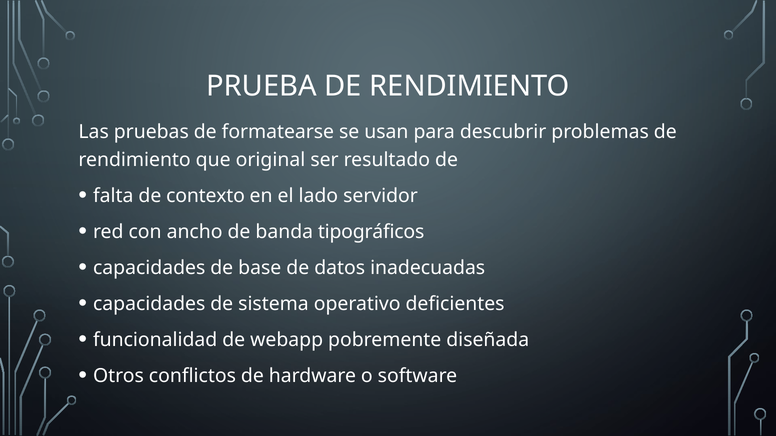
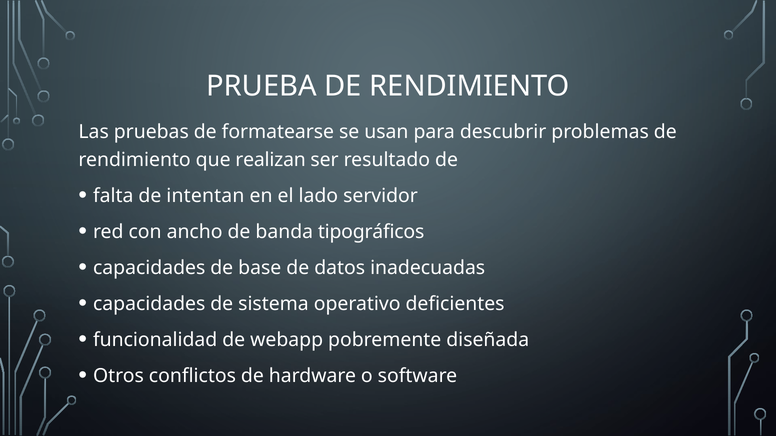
original: original -> realizan (271, 160)
contexto: contexto -> intentan (205, 196)
